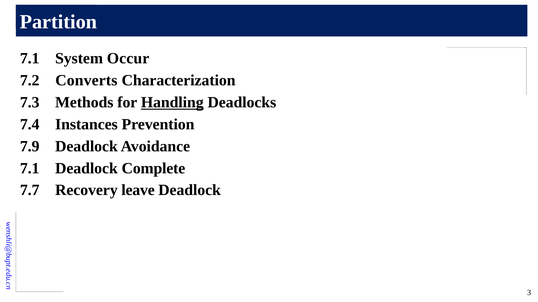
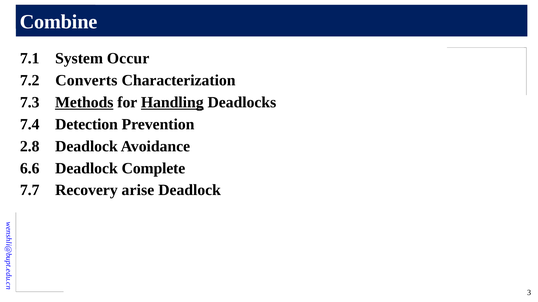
Partition: Partition -> Combine (59, 22)
Methods underline: none -> present (84, 103)
Instances: Instances -> Detection (86, 125)
7.9: 7.9 -> 2.8 (30, 147)
7.1: 7.1 -> 6.6 (30, 169)
leave: leave -> arise (138, 191)
